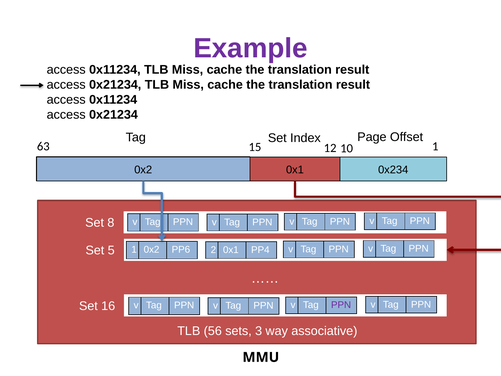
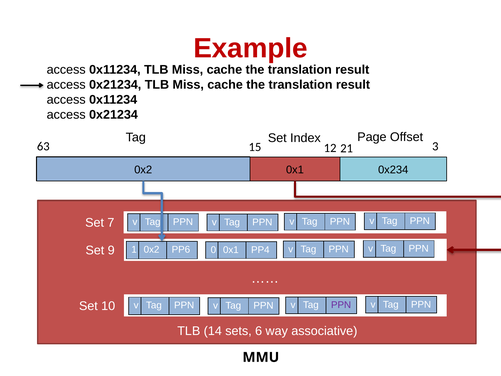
Example colour: purple -> red (250, 48)
63 1: 1 -> 3 (435, 146)
10: 10 -> 21 (347, 148)
8: 8 -> 7 (111, 223)
5: 5 -> 9 (111, 250)
2: 2 -> 0 (213, 250)
16: 16 -> 10 (108, 306)
56: 56 -> 14 (213, 331)
3: 3 -> 6 (259, 331)
